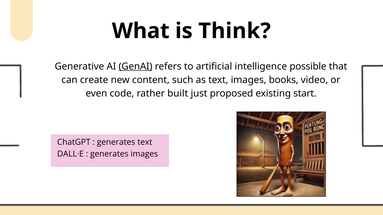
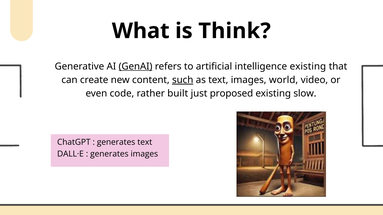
intelligence possible: possible -> existing (308, 67)
such underline: none -> present (183, 80)
books: books -> world (284, 80)
start: start -> slow (305, 94)
